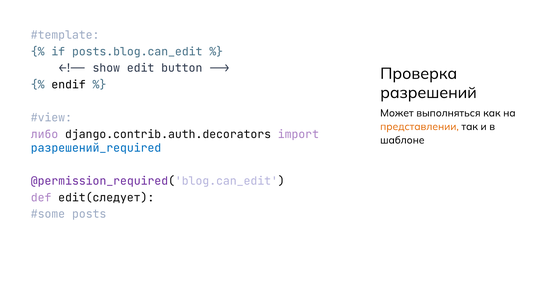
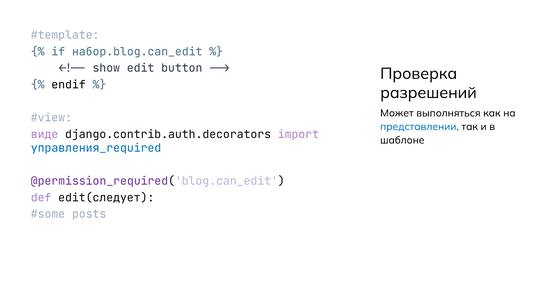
posts.blog.can_edit: posts.blog.can_edit -> набор.blog.can_edit (137, 52)
представлении colour: orange -> blue (419, 127)
либо: либо -> виде (45, 134)
разрешений_required: разрешений_required -> управления_required (96, 148)
